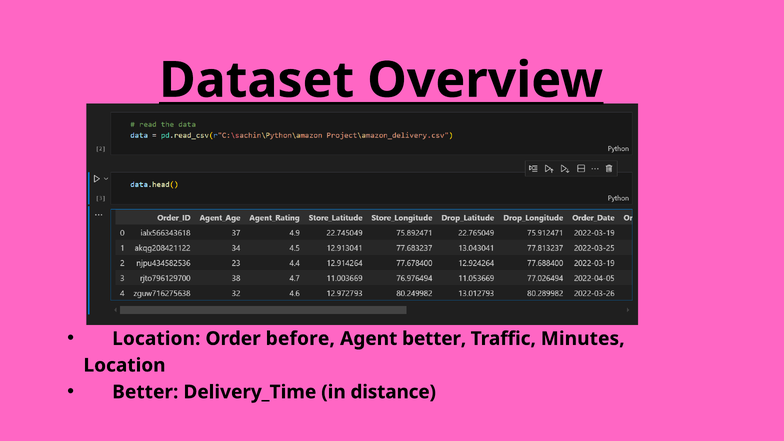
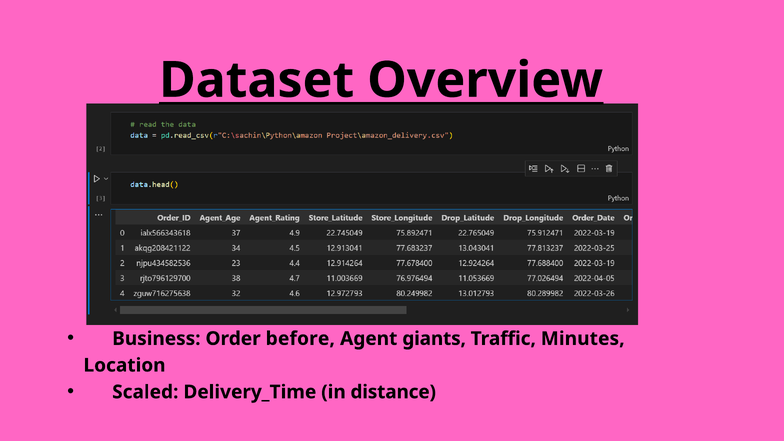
Location: Location -> Business (156, 339)
Agent better: better -> giants (434, 339)
Better: Better -> Scaled (145, 392)
